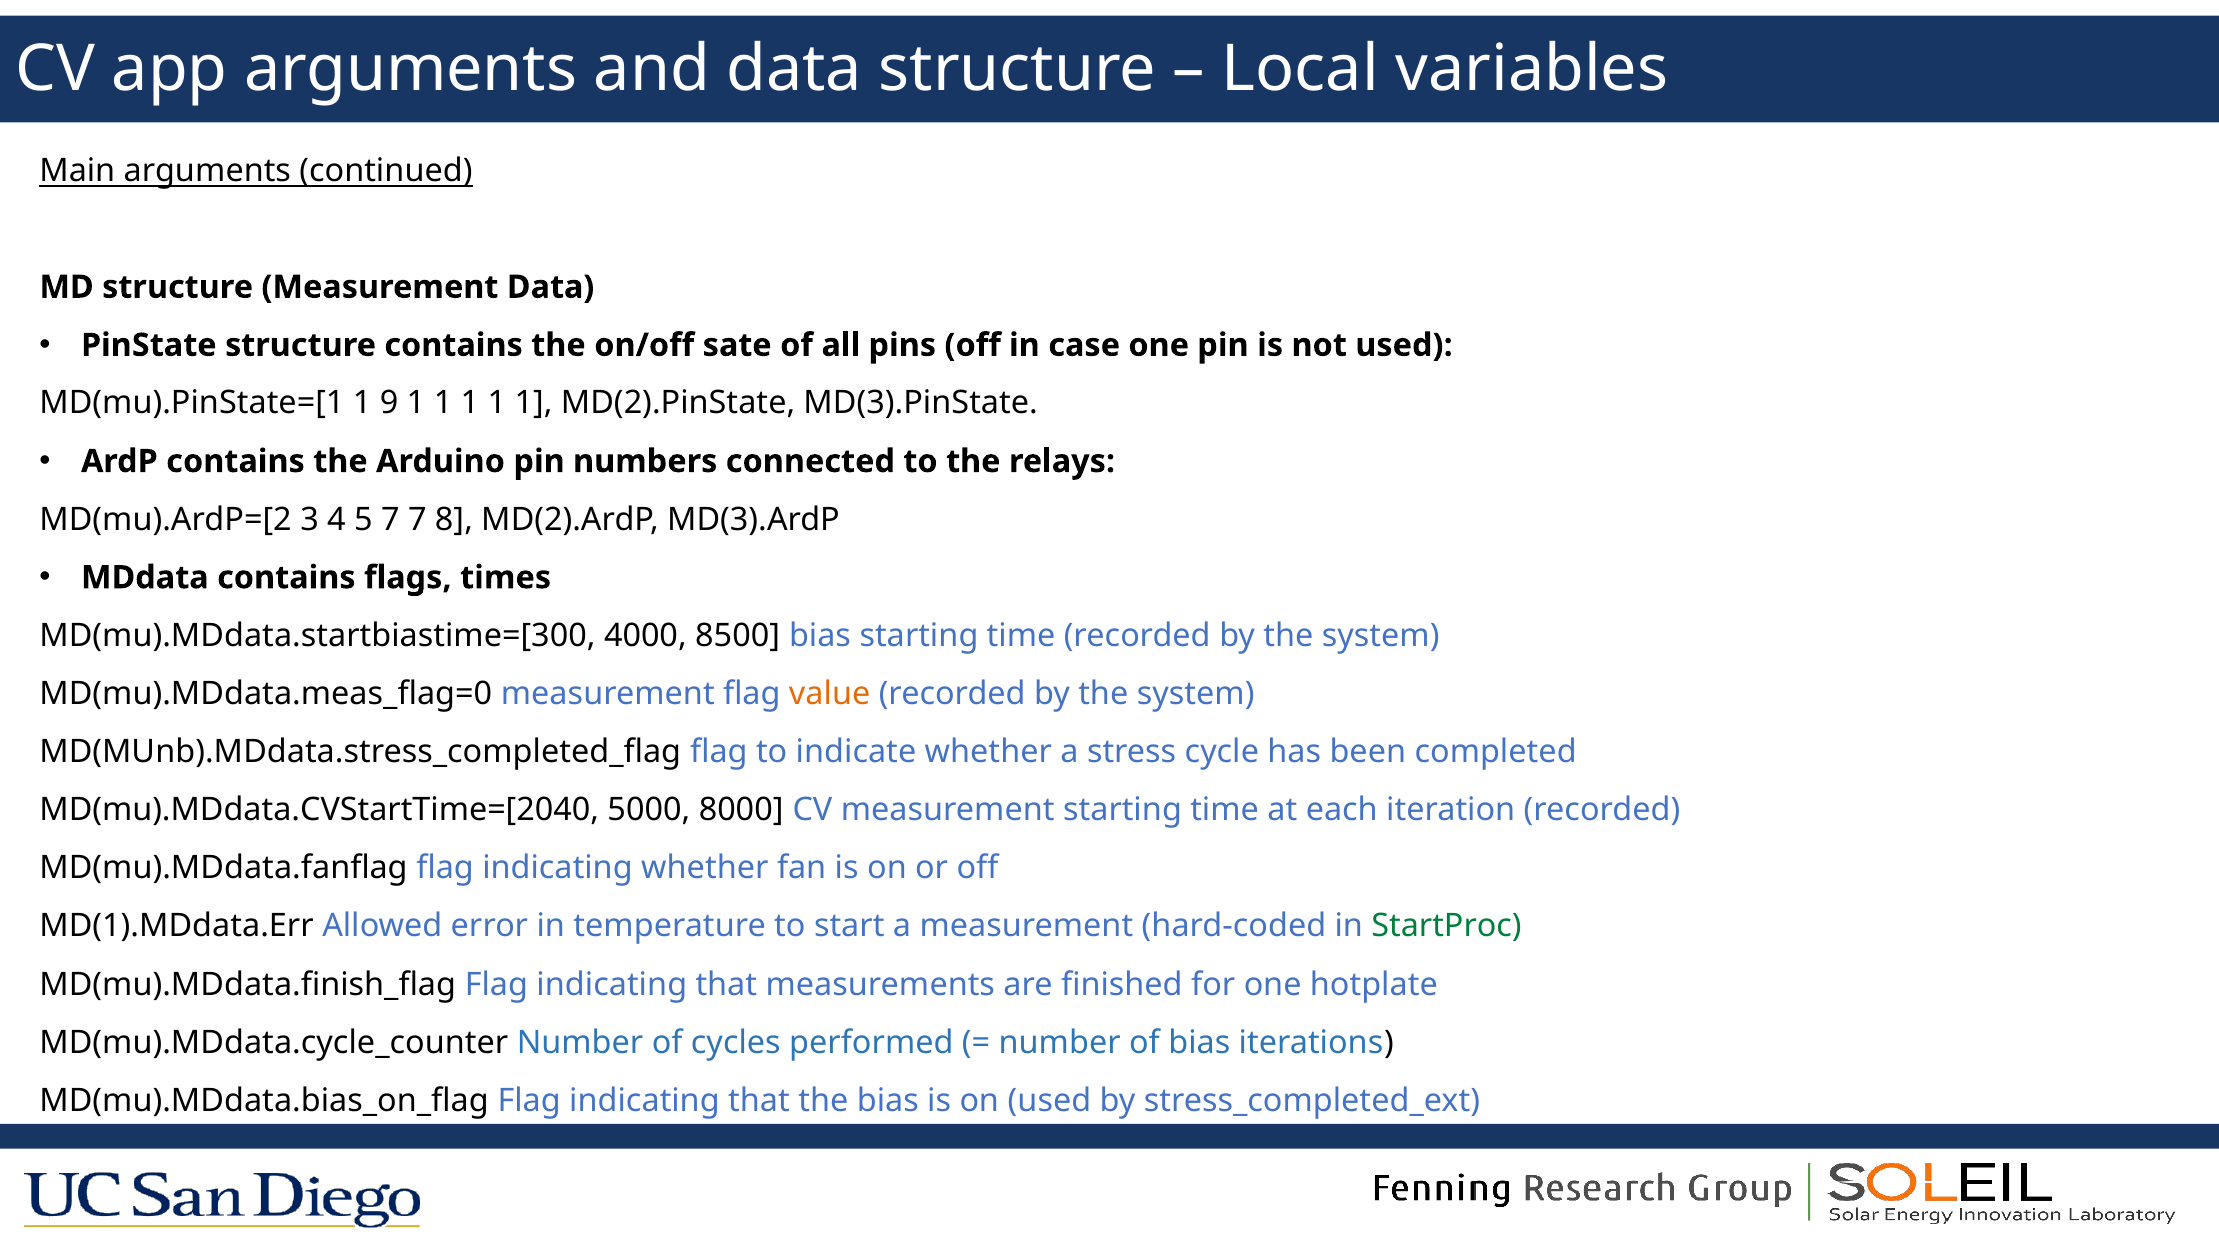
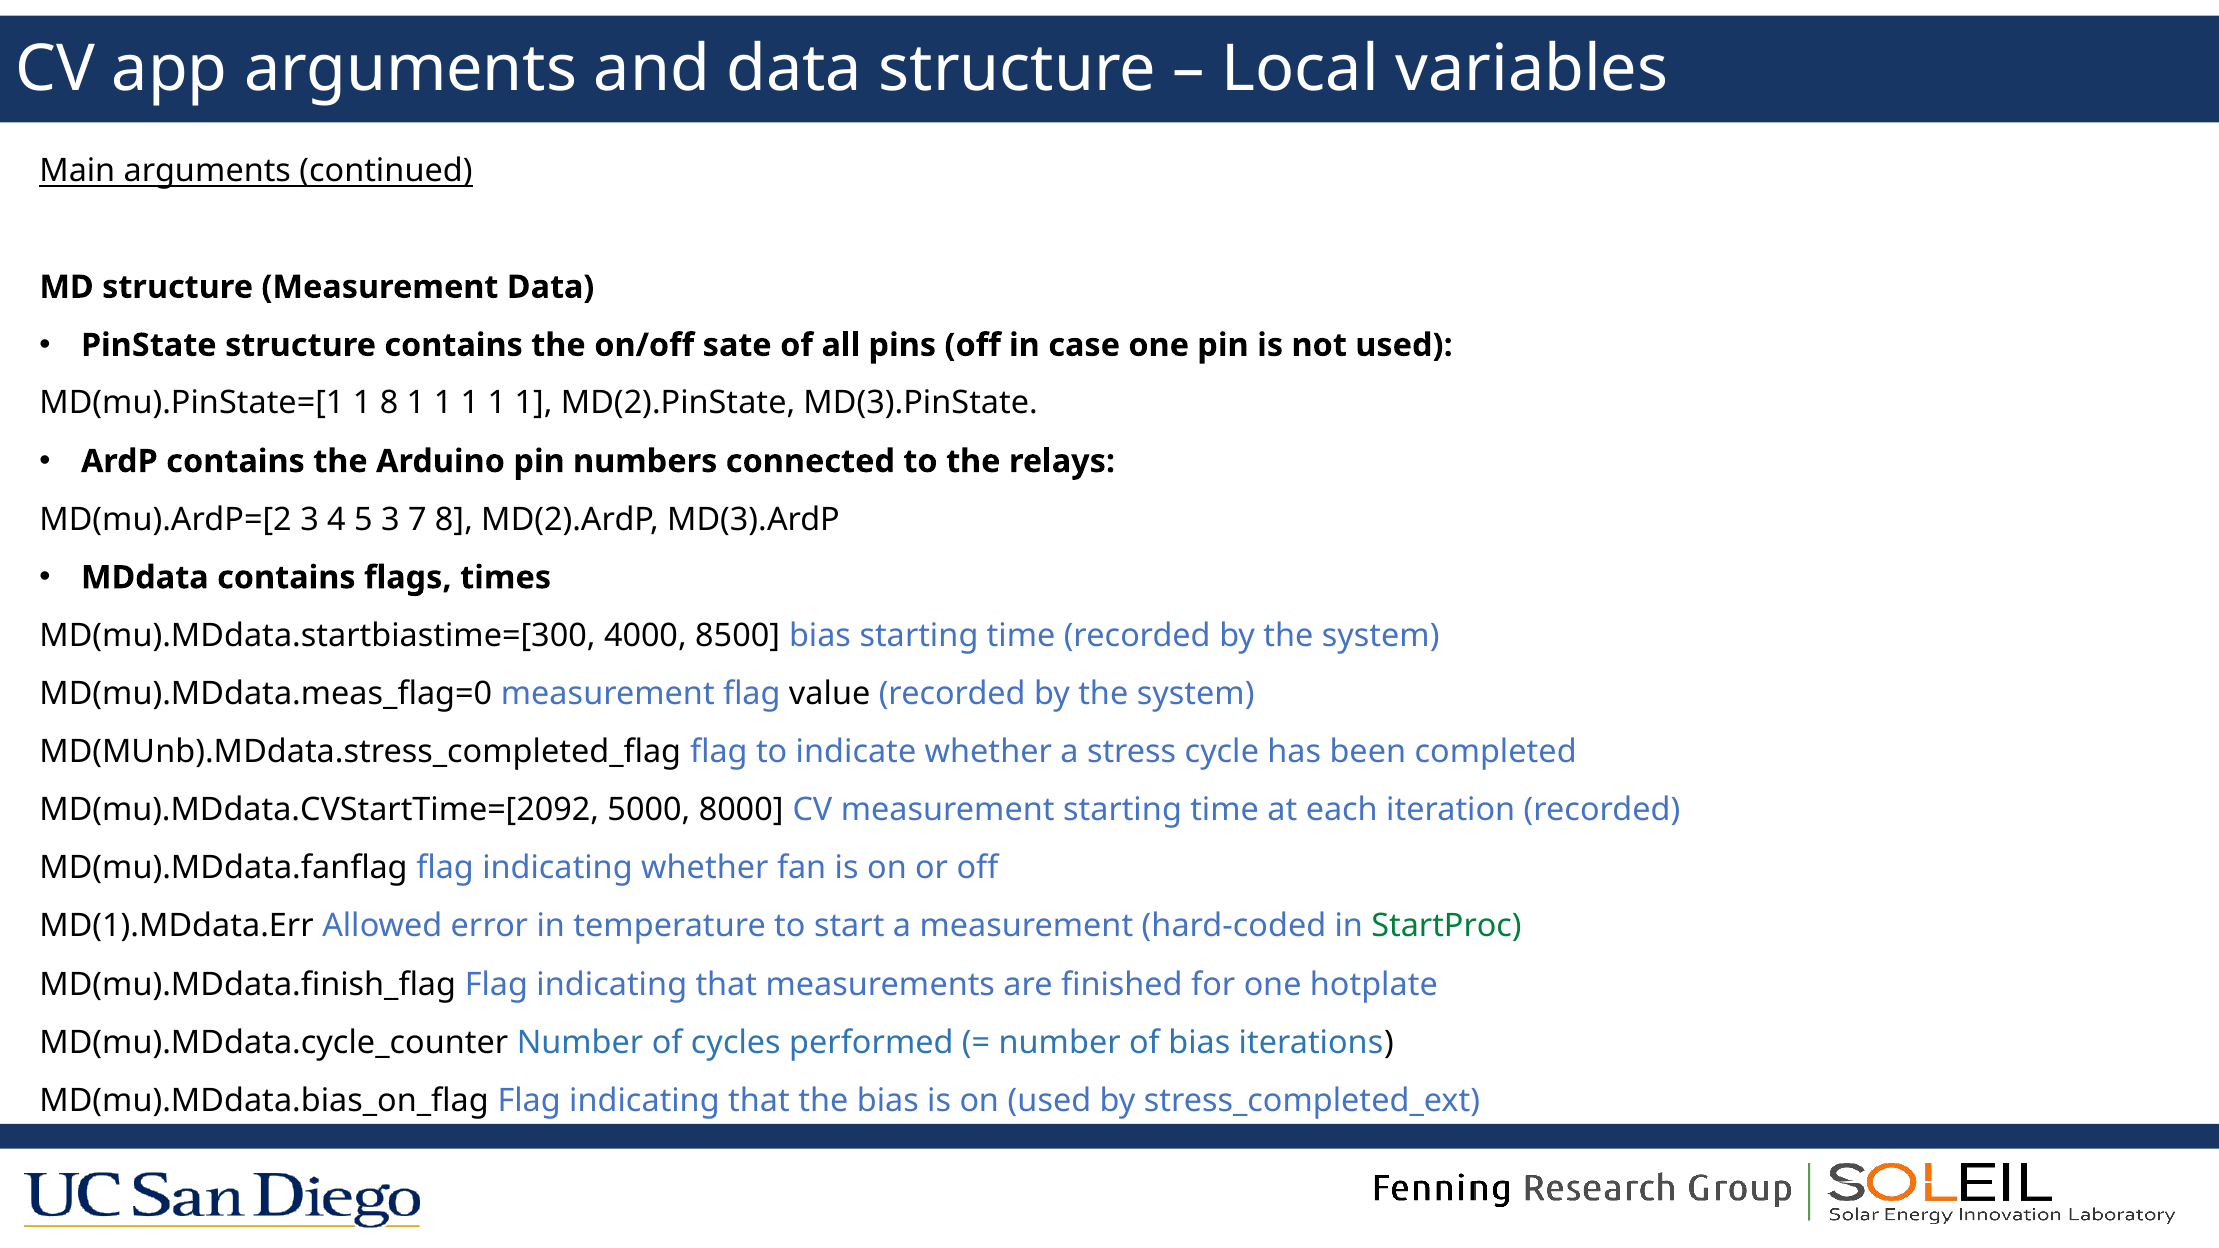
1 9: 9 -> 8 (389, 403)
5 7: 7 -> 3 (390, 520)
value colour: orange -> black (830, 694)
MD(mu).MDdata.CVStartTime=[2040: MD(mu).MDdata.CVStartTime=[2040 -> MD(mu).MDdata.CVStartTime=[2092 (319, 810)
